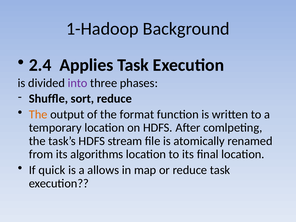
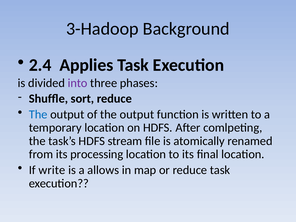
1-Hadoop: 1-Hadoop -> 3-Hadoop (102, 29)
The colour: orange -> blue (38, 114)
of the format: format -> output (137, 114)
algorithms: algorithms -> processing (97, 154)
quick: quick -> write (52, 170)
